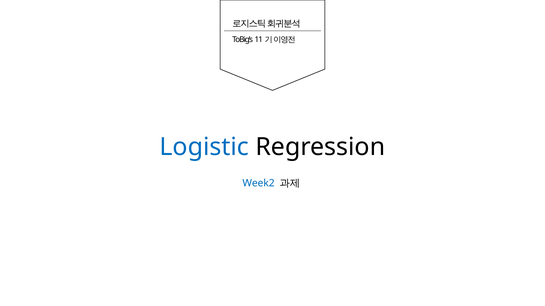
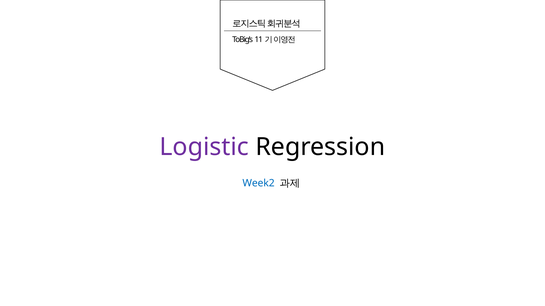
Logistic colour: blue -> purple (204, 147)
